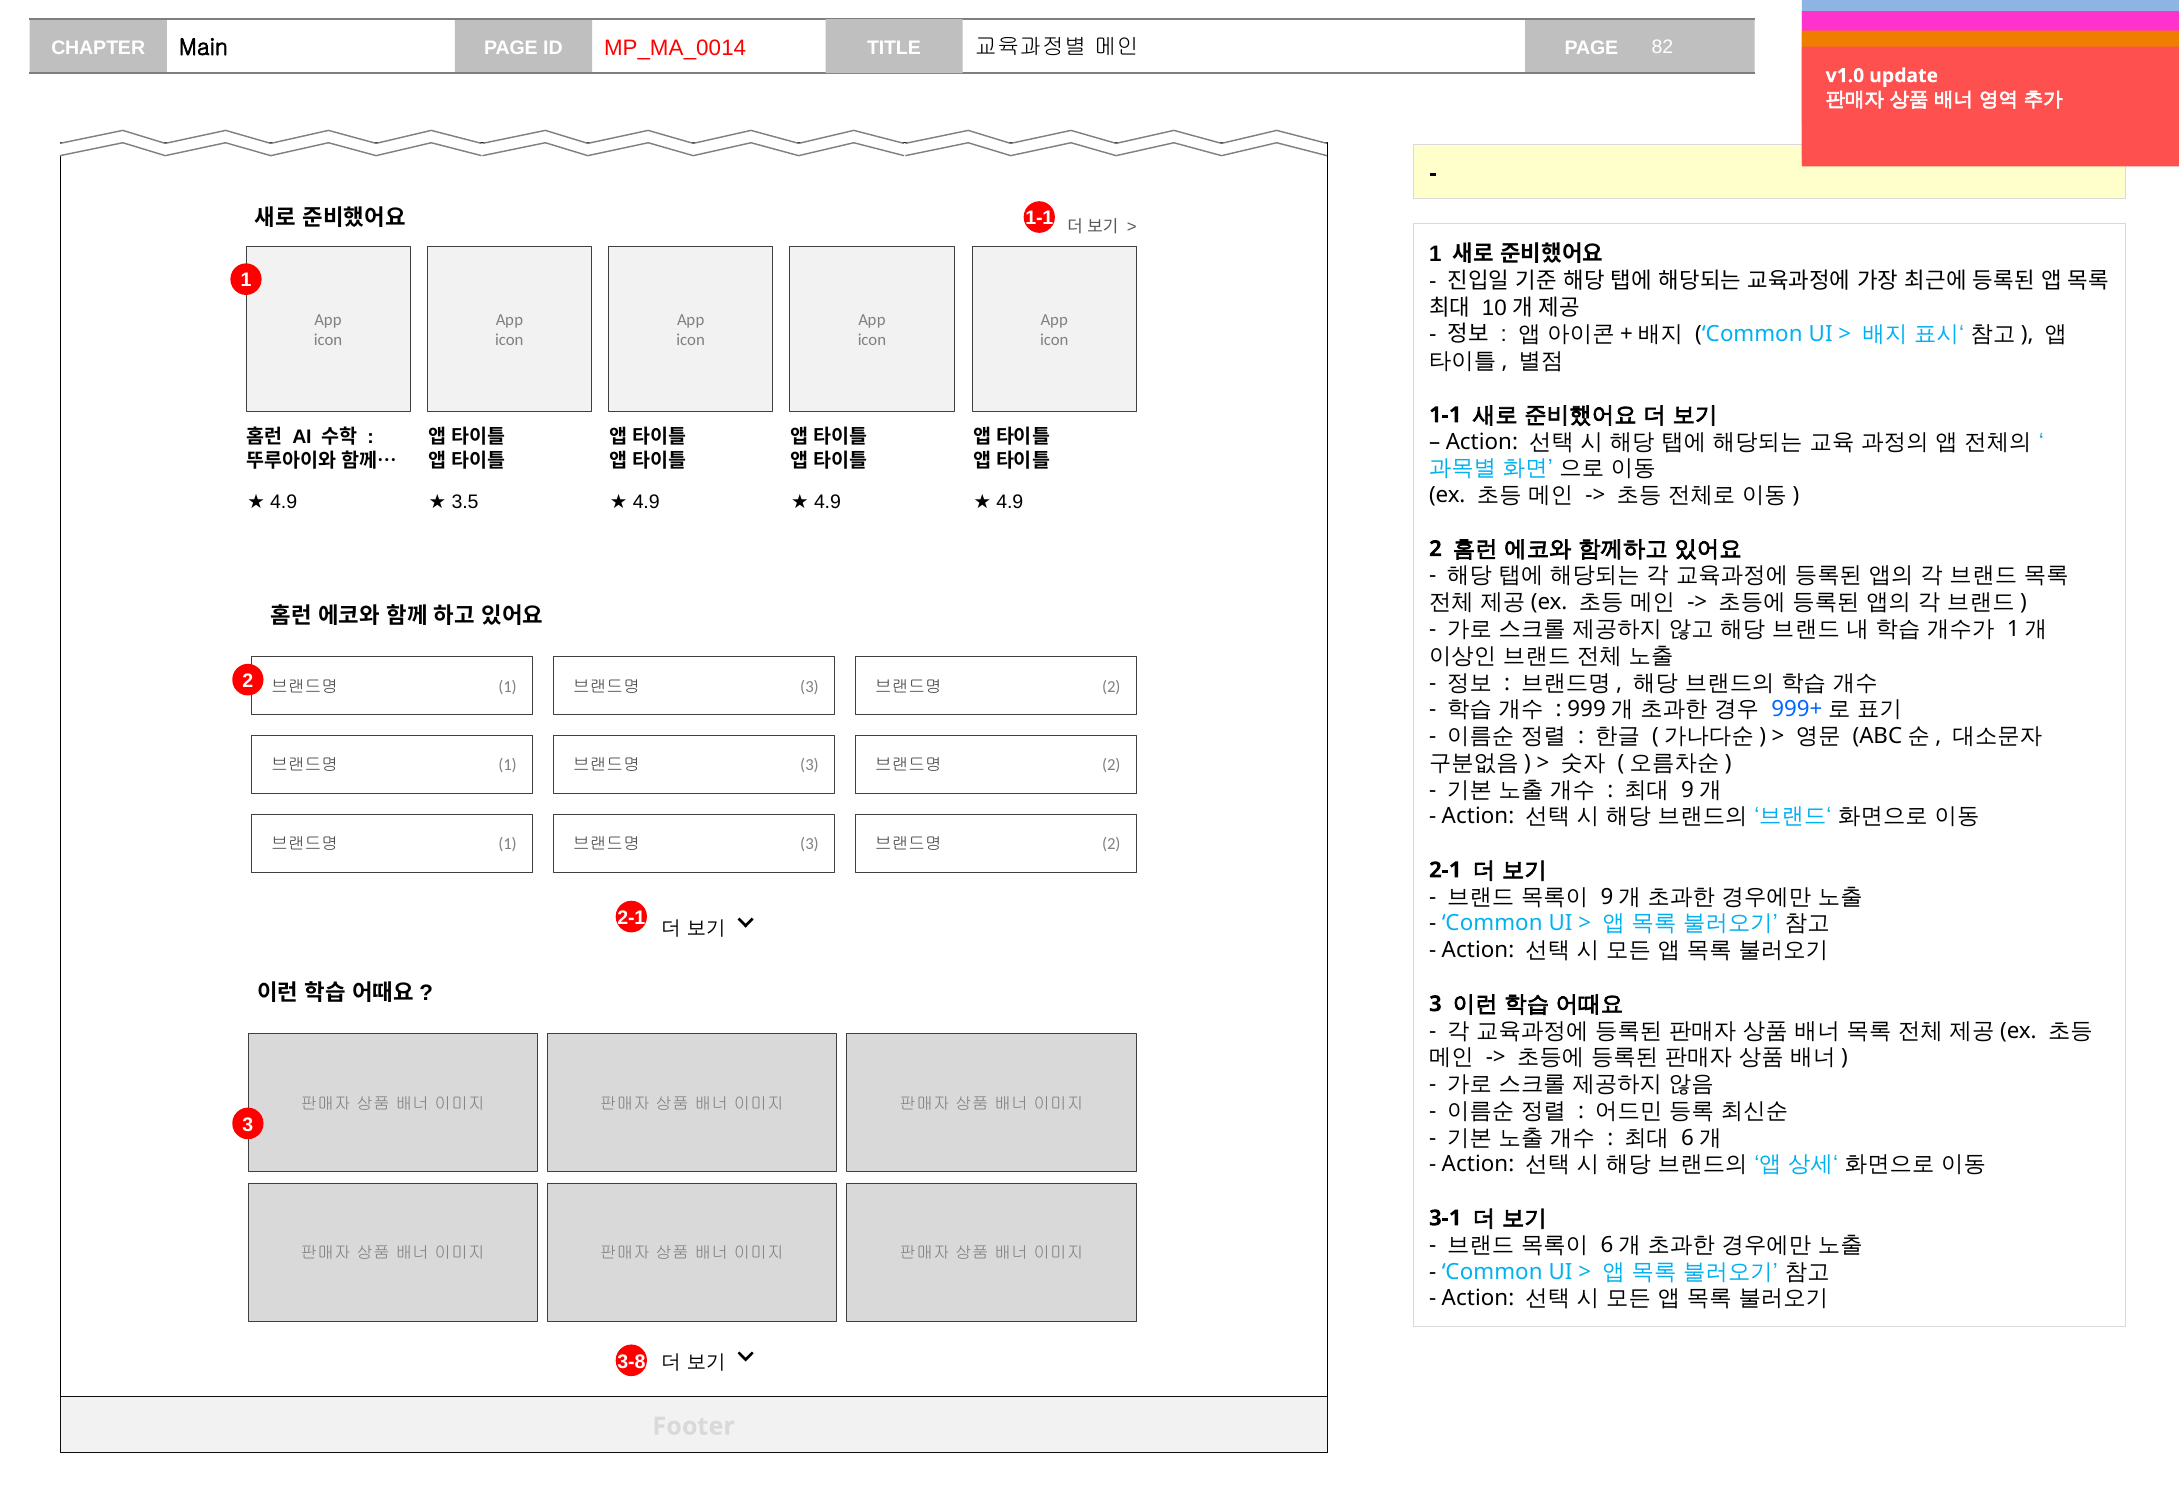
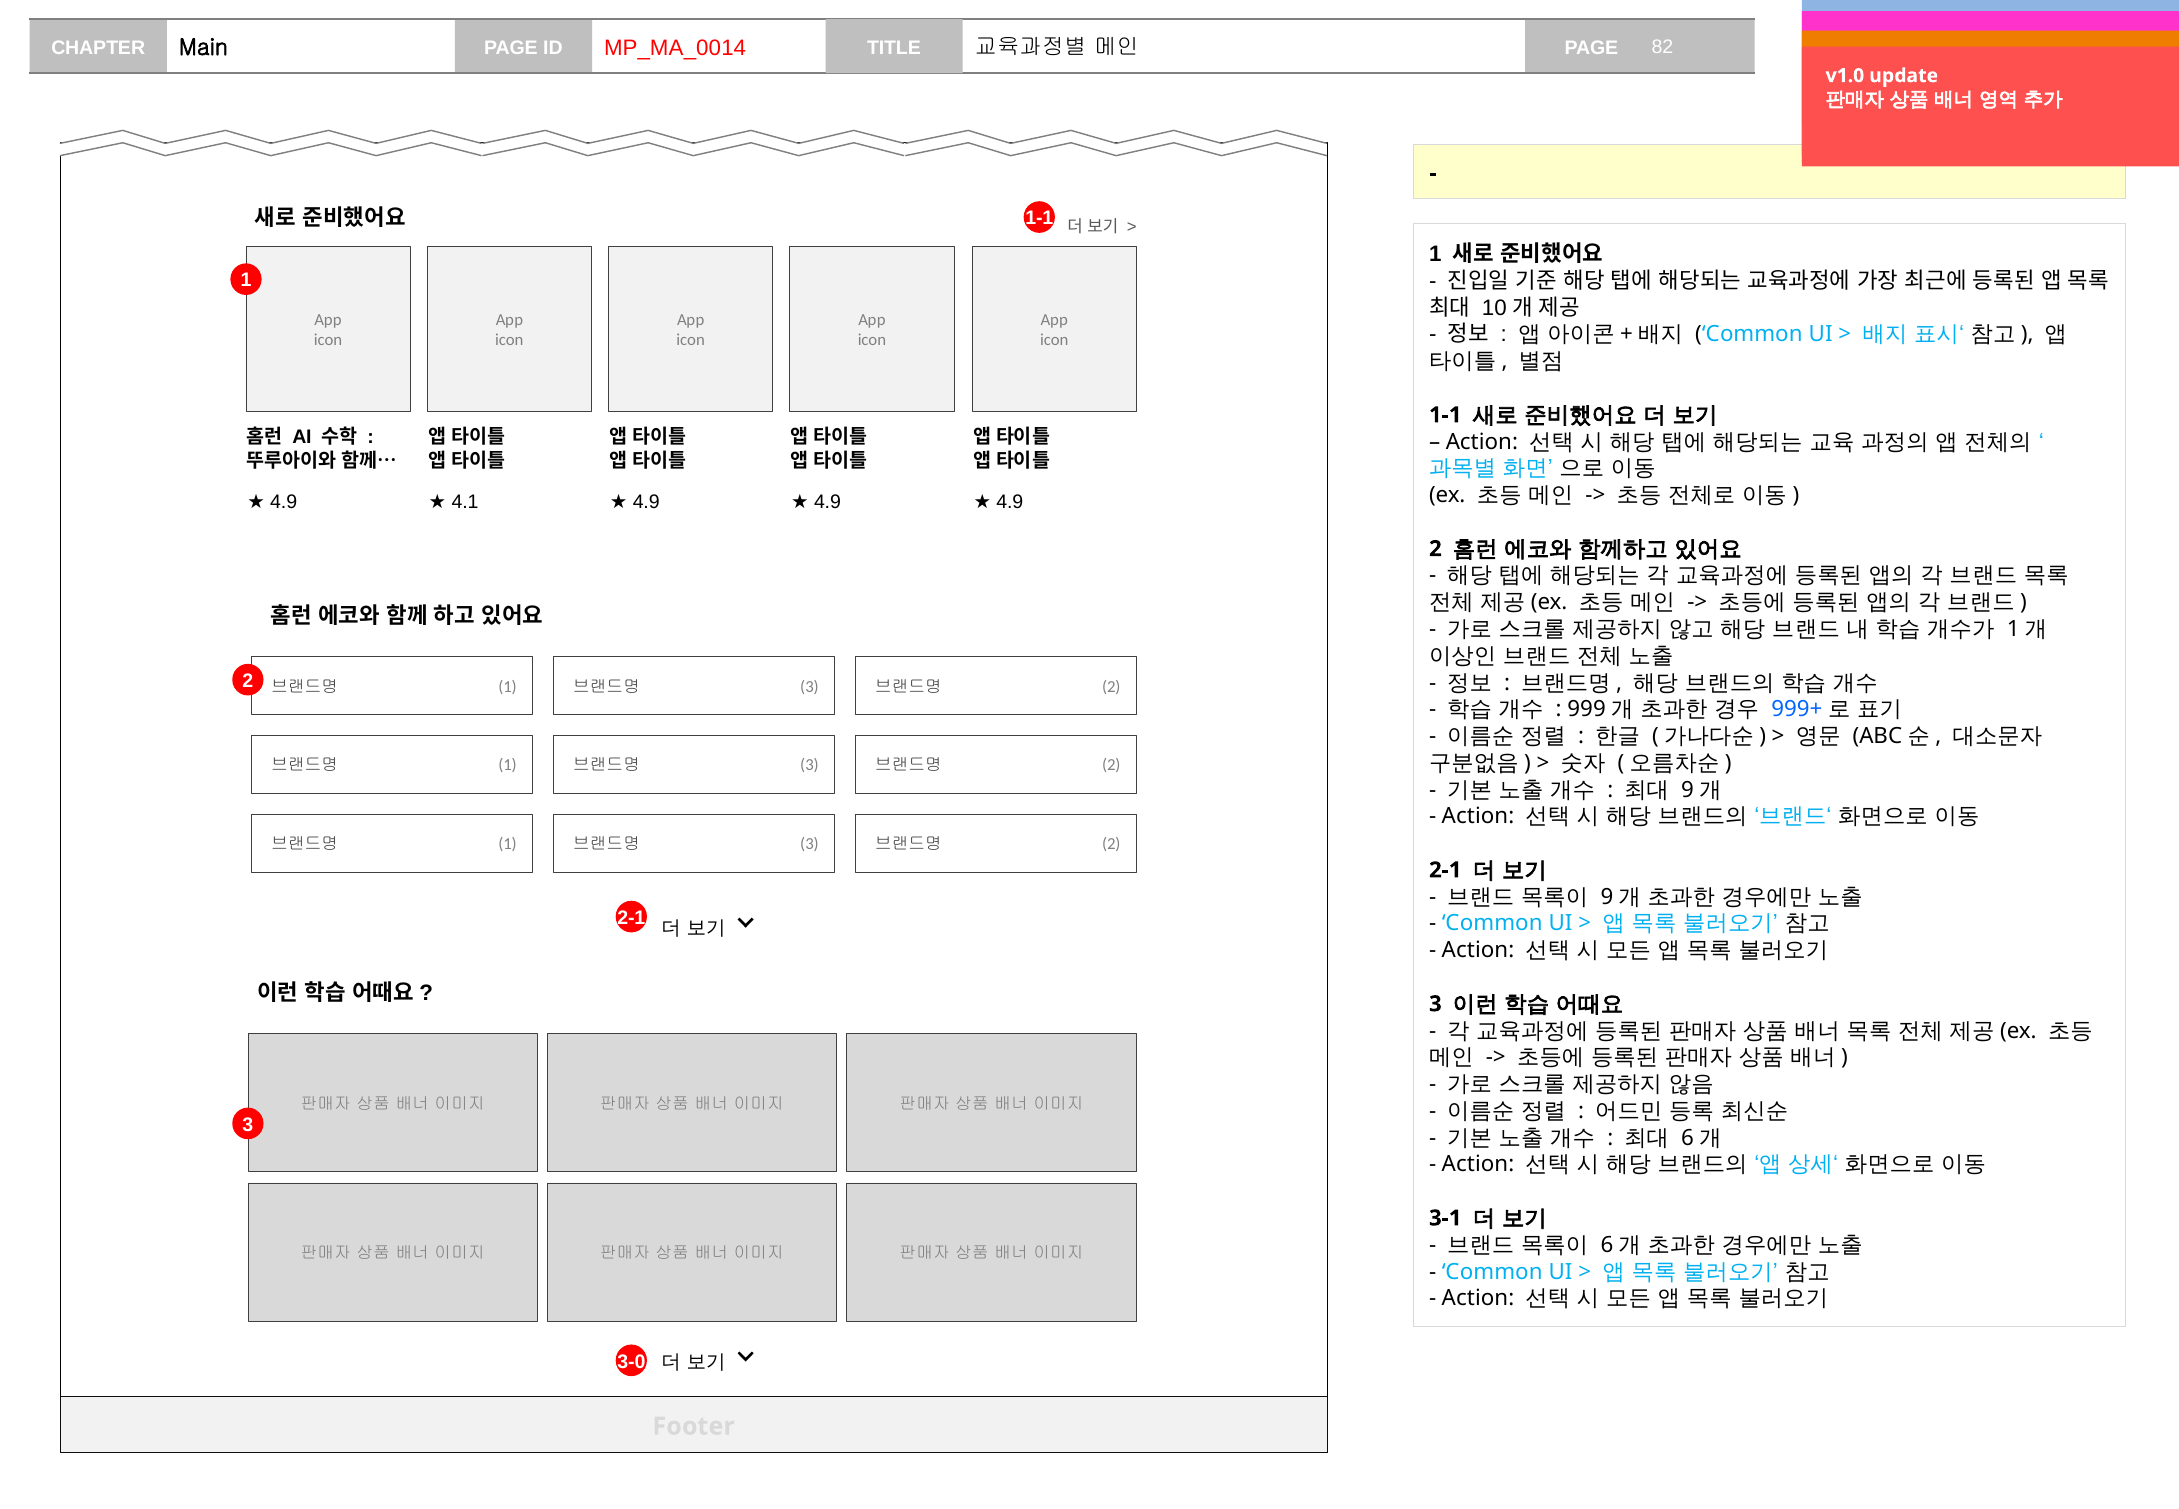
3.5: 3.5 -> 4.1 (465, 502)
3-8: 3-8 -> 3-0 (631, 1361)
